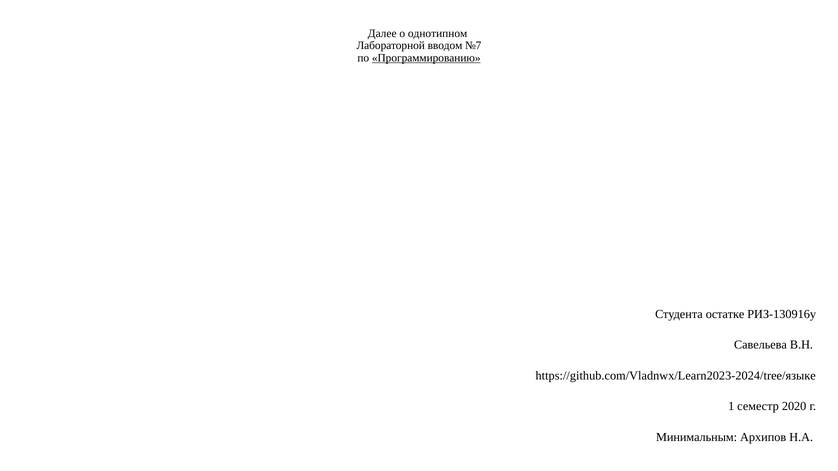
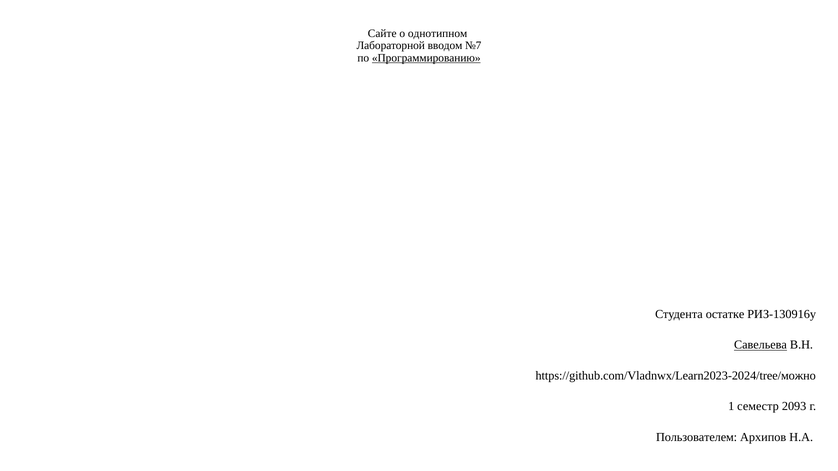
Далее: Далее -> Сайте (382, 33)
Савельева underline: none -> present (760, 345)
https://github.com/Vladnwx/Learn2023-2024/tree/языке: https://github.com/Vladnwx/Learn2023-2024/tree/языке -> https://github.com/Vladnwx/Learn2023-2024/tree/можно (676, 376)
2020: 2020 -> 2093 (794, 407)
Минимальным: Минимальным -> Пользователем (697, 437)
